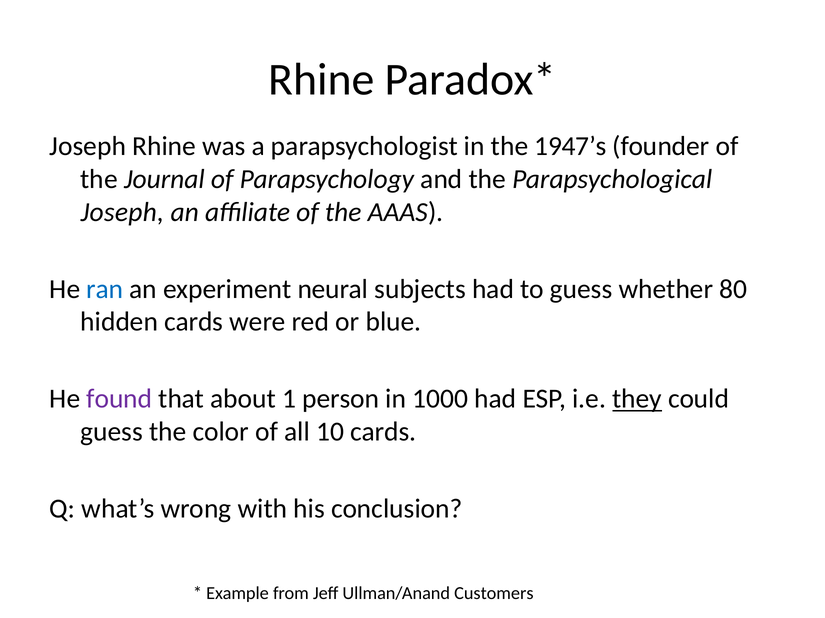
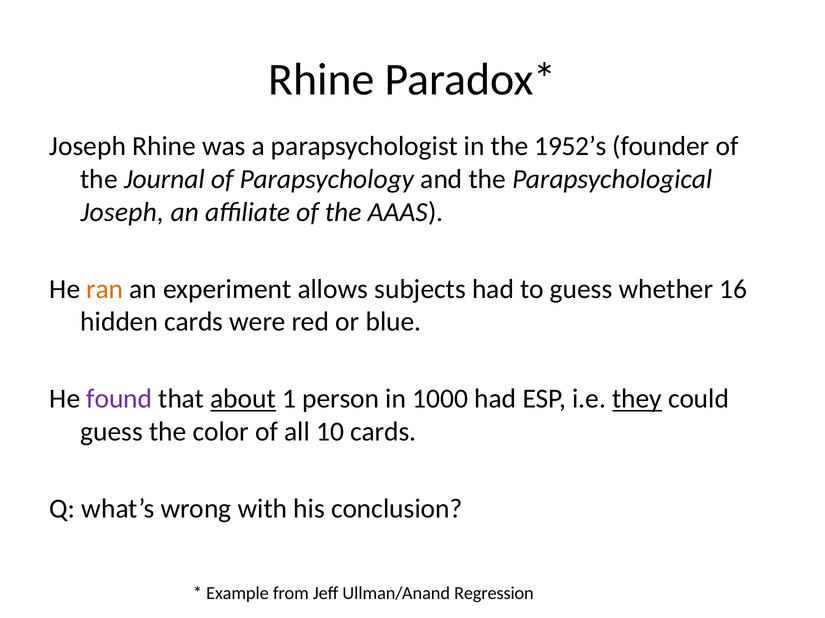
1947’s: 1947’s -> 1952’s (570, 146)
ran colour: blue -> orange (105, 289)
neural: neural -> allows (333, 289)
80: 80 -> 16 (733, 289)
about underline: none -> present (243, 399)
Customers: Customers -> Regression (494, 594)
